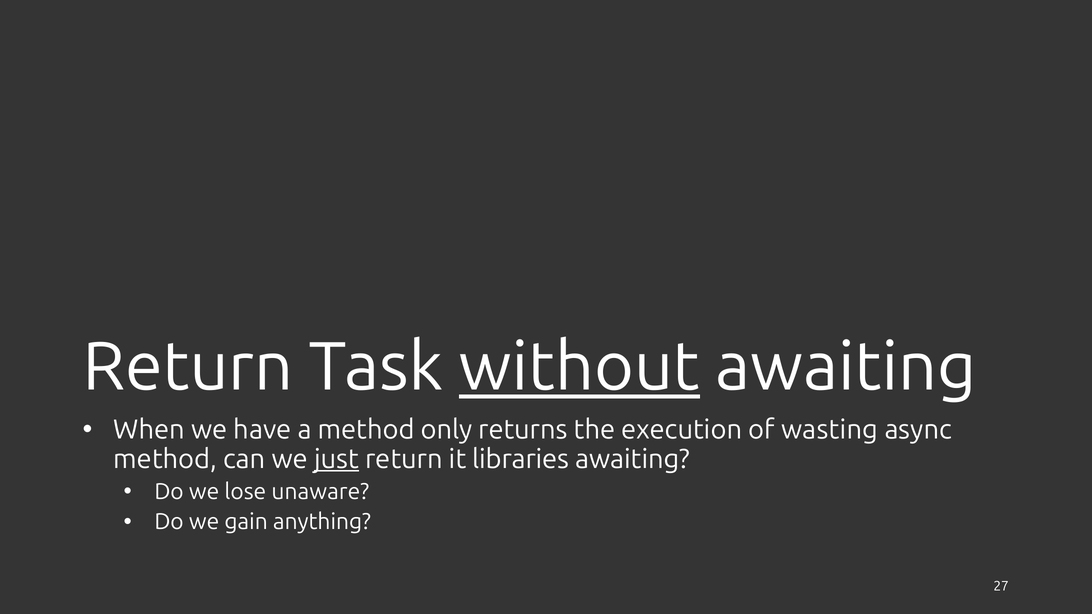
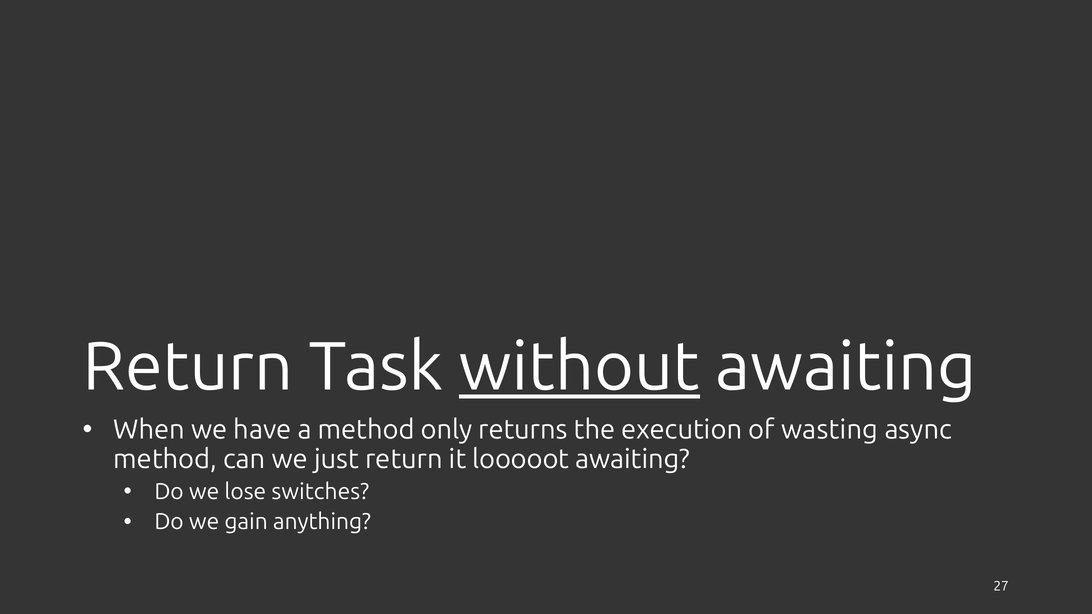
just underline: present -> none (337, 459)
libraries: libraries -> looooot (521, 459)
unaware: unaware -> switches (320, 492)
